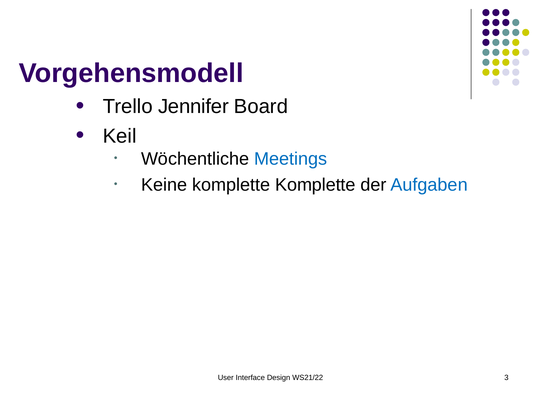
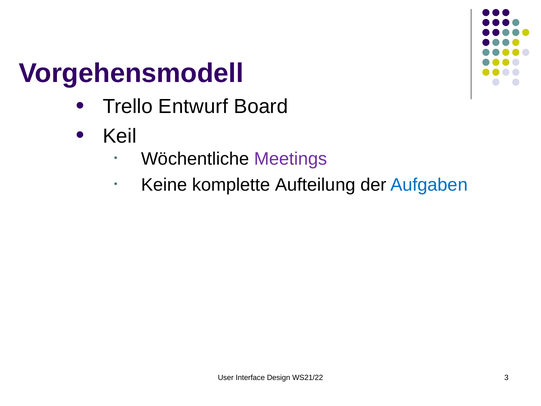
Jennifer: Jennifer -> Entwurf (193, 106)
Meetings colour: blue -> purple (291, 159)
komplette Komplette: Komplette -> Aufteilung (315, 185)
